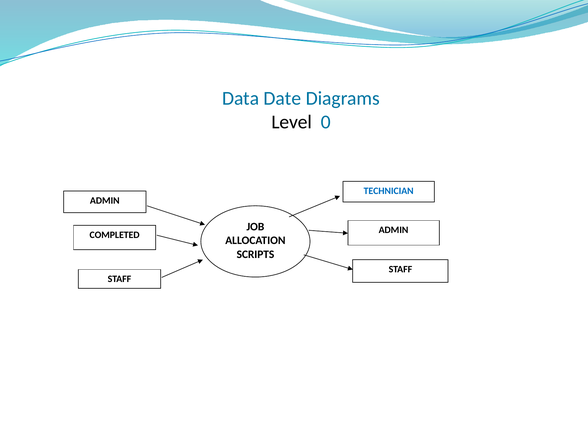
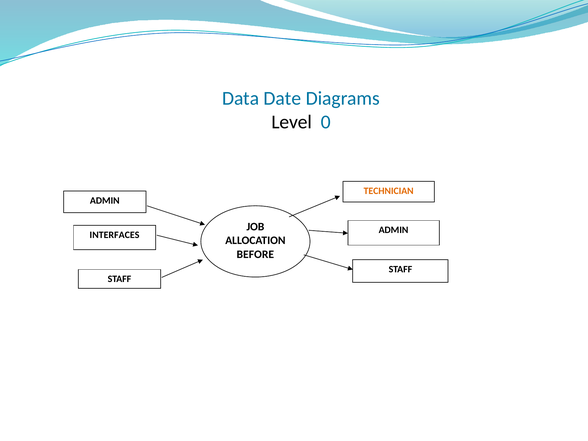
TECHNICIAN colour: blue -> orange (389, 191)
COMPLETED: COMPLETED -> INTERFACES (115, 235)
SCRIPTS: SCRIPTS -> BEFORE (255, 254)
